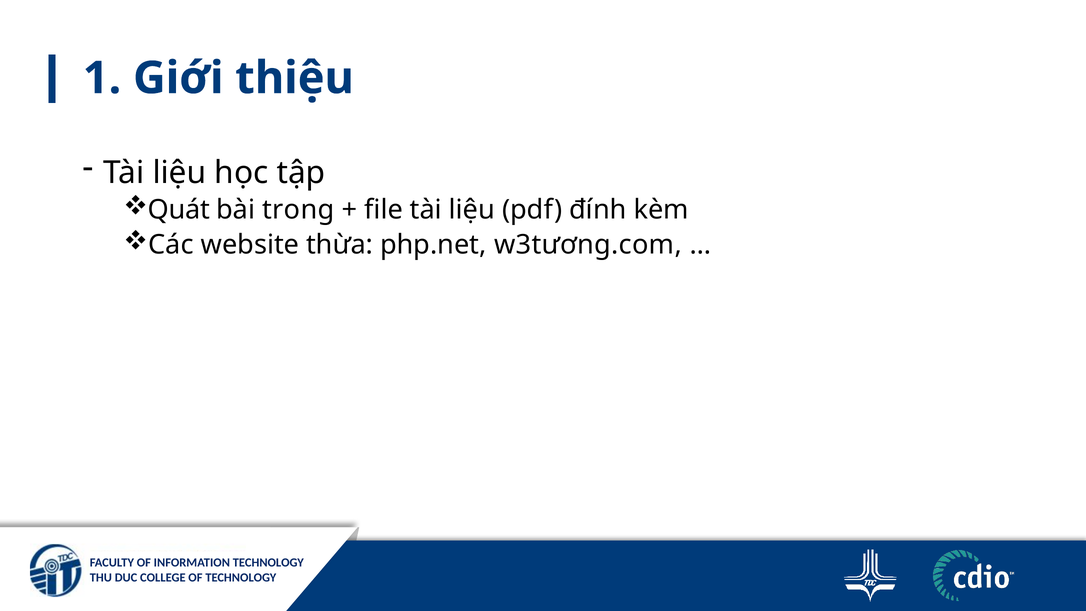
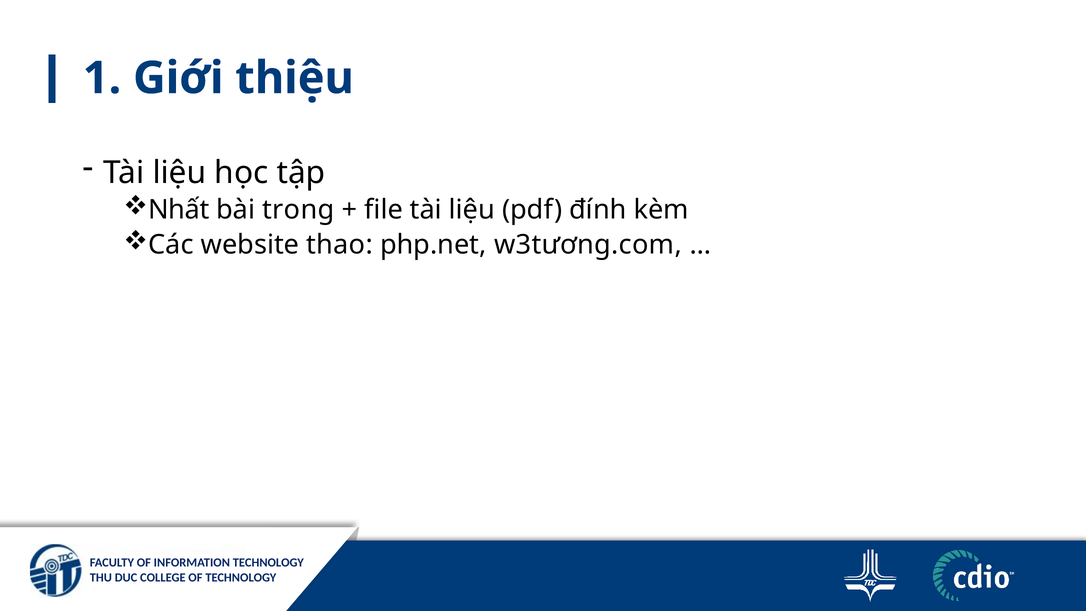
Quát: Quát -> Nhất (179, 210)
thừa: thừa -> thao (340, 245)
